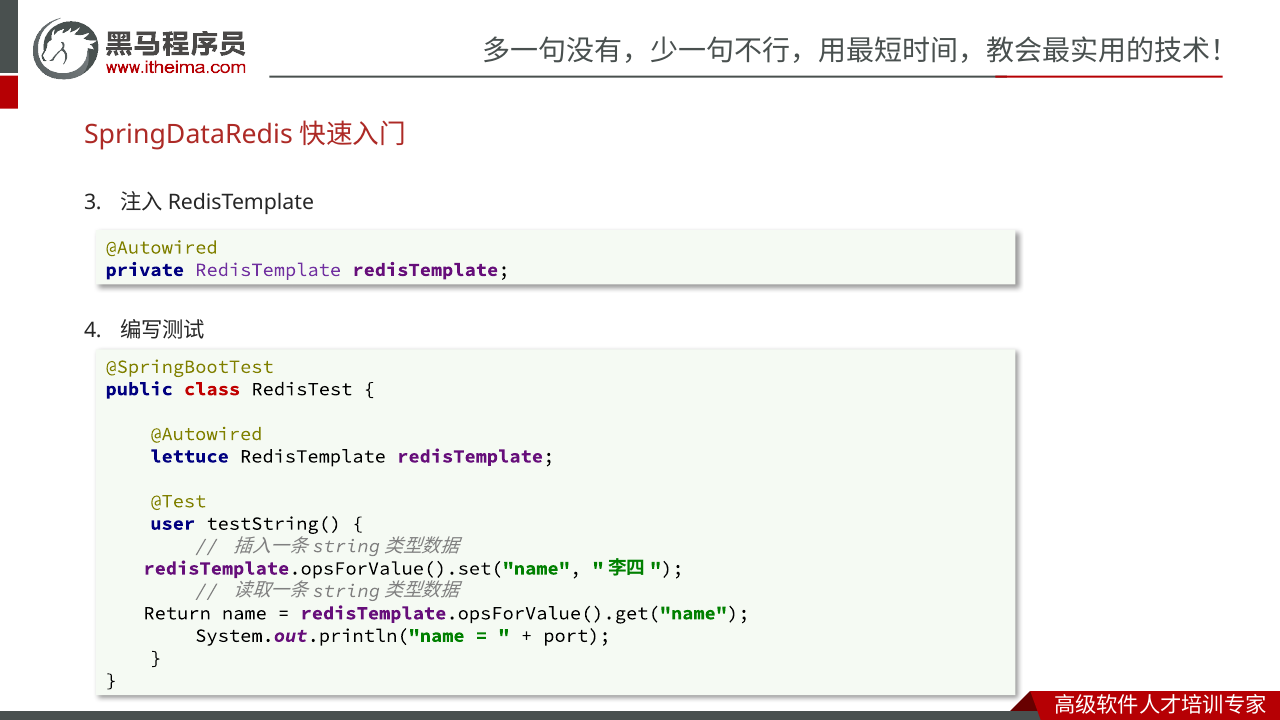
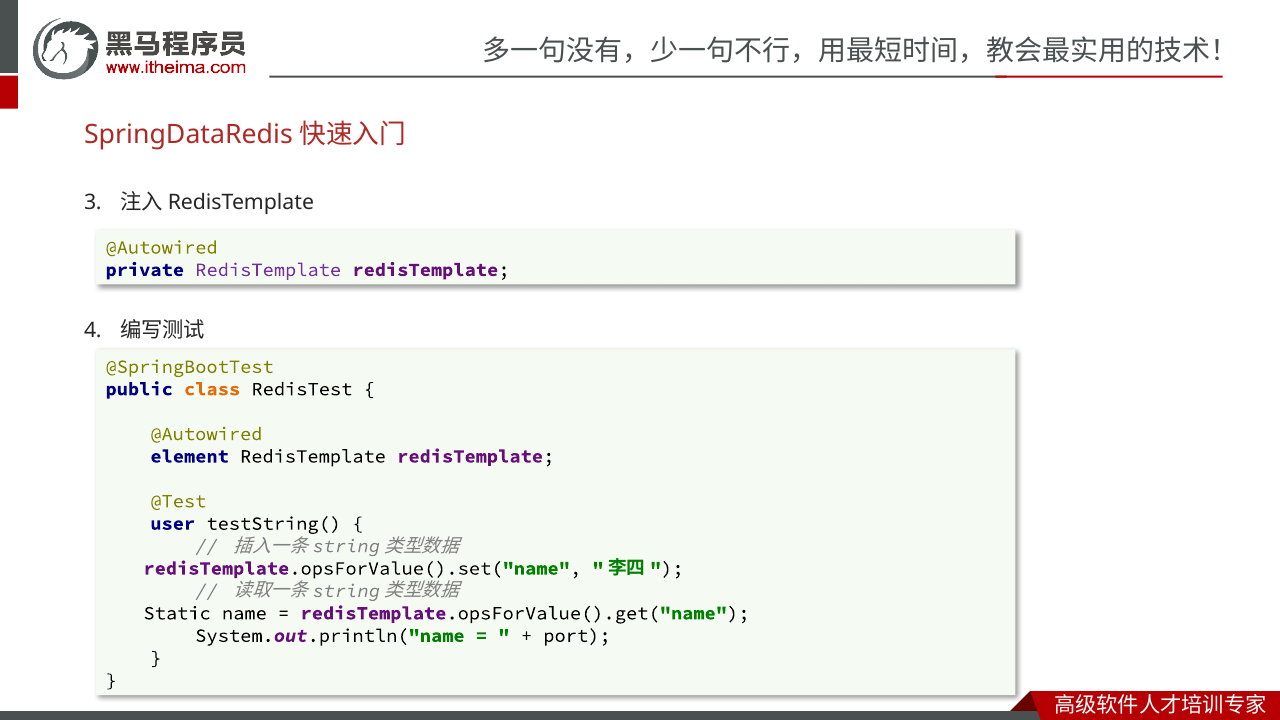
class colour: red -> orange (212, 389)
lettuce: lettuce -> element (190, 456)
Return: Return -> Static (177, 613)
